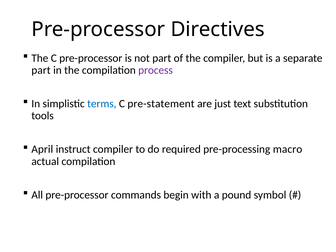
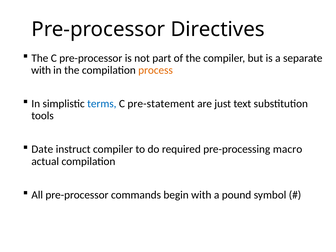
part: part -> with (41, 70)
process colour: purple -> orange (156, 70)
April: April -> Date (42, 149)
